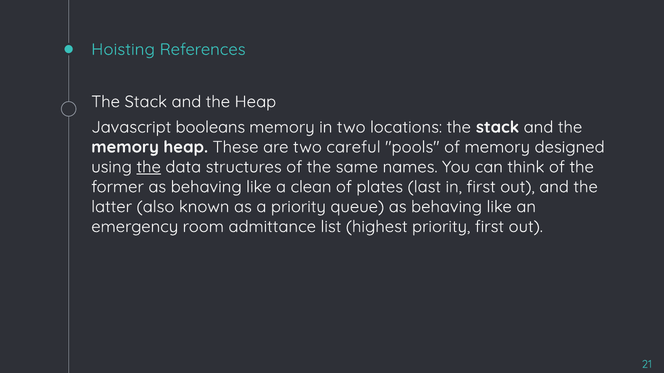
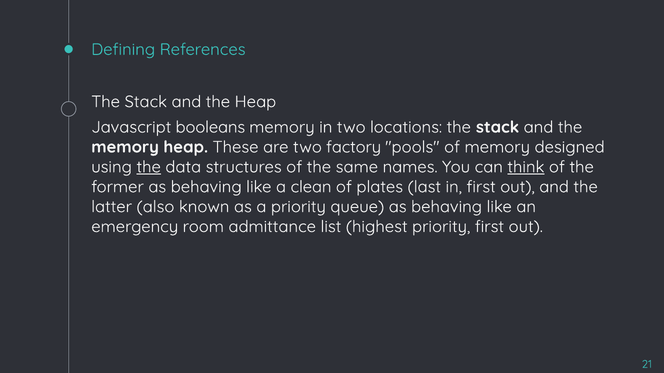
Hoisting: Hoisting -> Defining (123, 49)
careful: careful -> factory (354, 147)
think underline: none -> present (526, 167)
